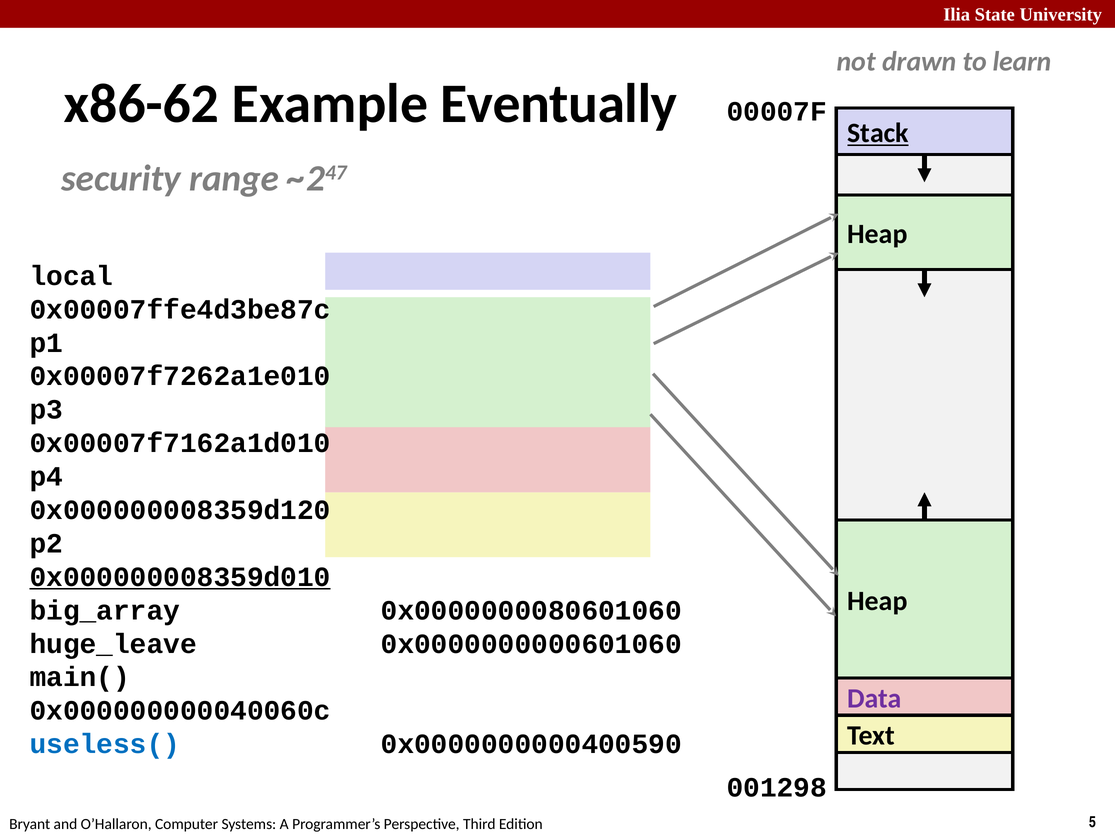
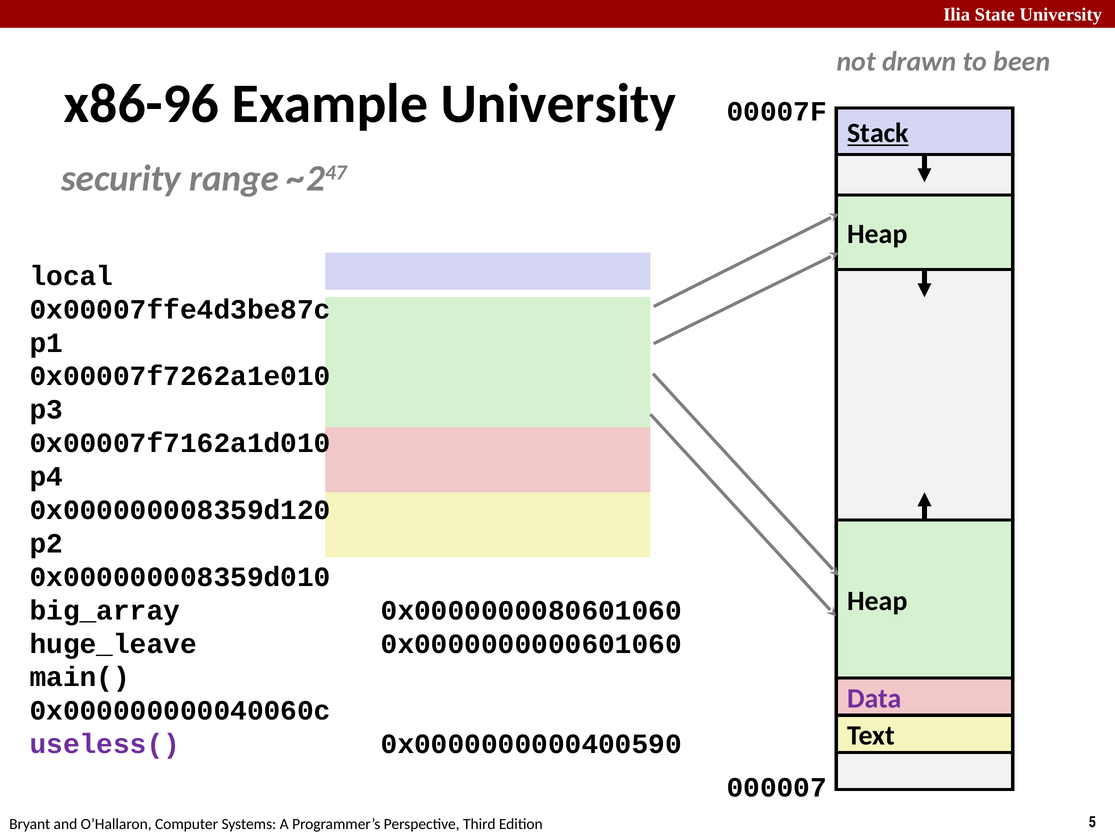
learn: learn -> been (1022, 61)
x86-62: x86-62 -> x86-96 (141, 104)
Example Eventually: Eventually -> University (558, 104)
0x000000008359d010 underline: present -> none (180, 577)
useless( colour: blue -> purple (105, 744)
001298: 001298 -> 000007 (777, 788)
